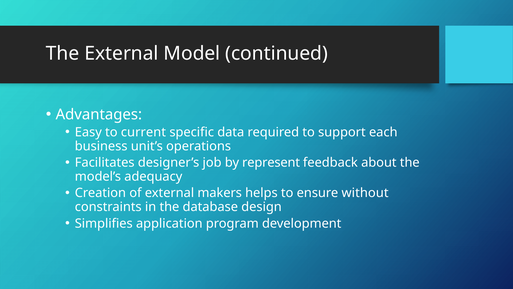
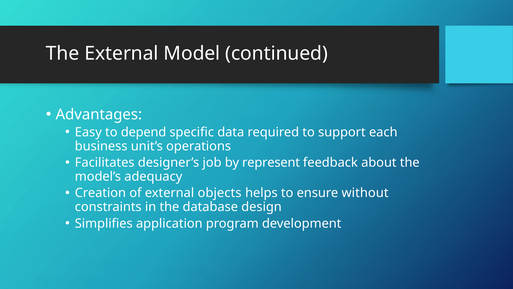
current: current -> depend (144, 132)
makers: makers -> objects (220, 193)
